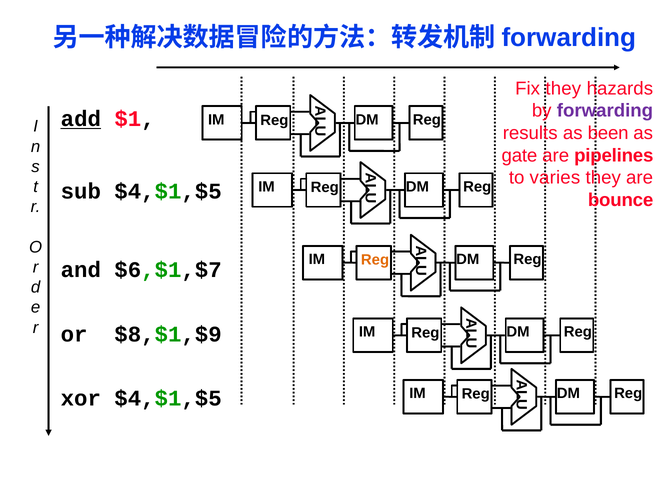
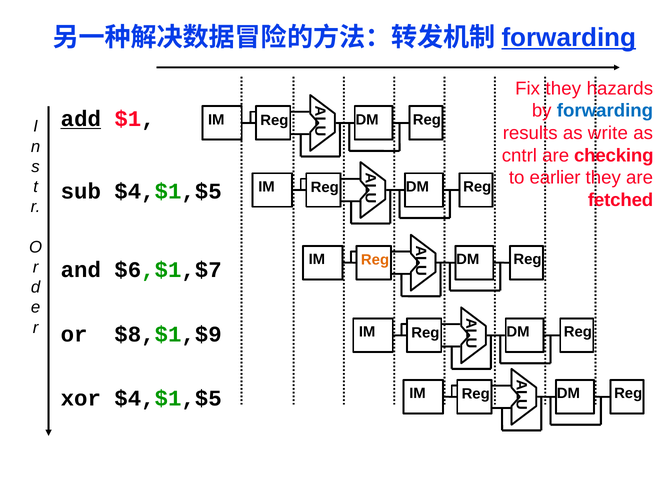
forwarding underline: none -> present (569, 37)
forwarding colour: purple -> blue (605, 111)
been: been -> write (608, 133)
gate: gate -> cntrl (519, 156)
pipelines: pipelines -> checking (614, 156)
varies: varies -> earlier (555, 178)
bounce: bounce -> fetched (621, 200)
